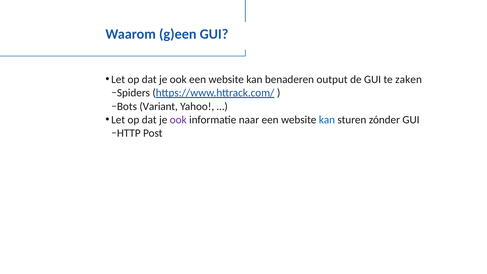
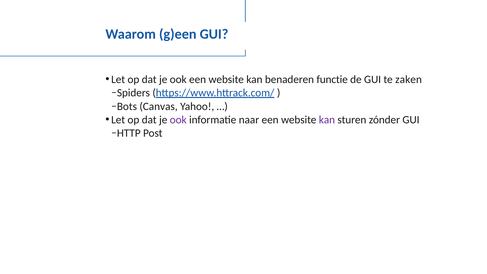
output: output -> functie (332, 79)
Variant: Variant -> Canvas (159, 106)
kan colour: blue -> purple (327, 120)
